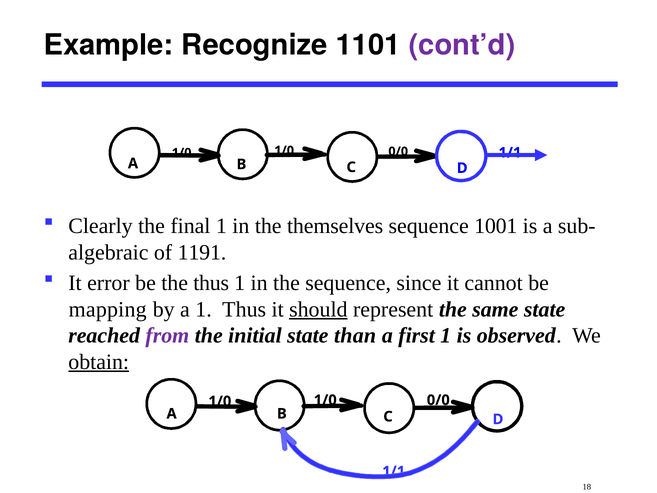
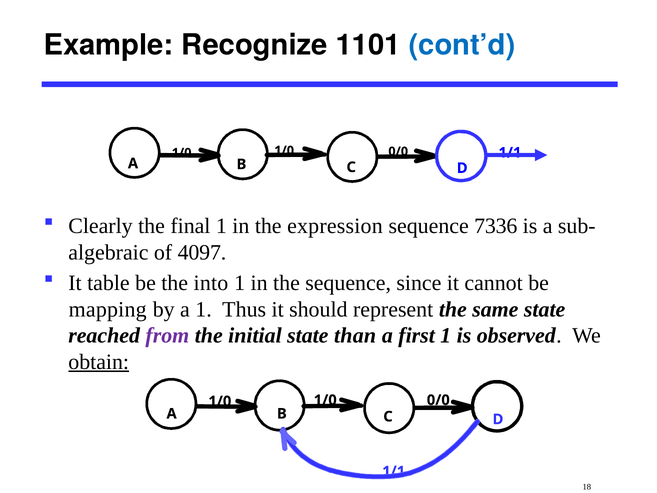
cont’d colour: purple -> blue (462, 45)
themselves: themselves -> expression (335, 226)
1001: 1001 -> 7336 (496, 226)
1191: 1191 -> 4097 (202, 252)
error: error -> table (108, 283)
the thus: thus -> into (211, 283)
should underline: present -> none (318, 309)
